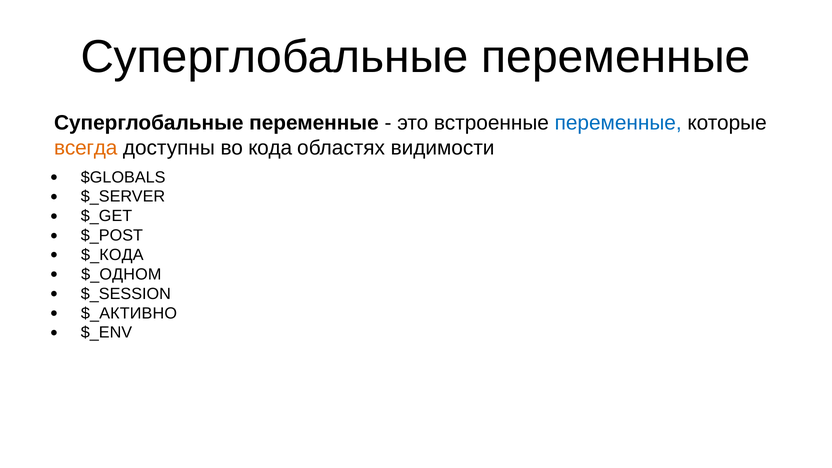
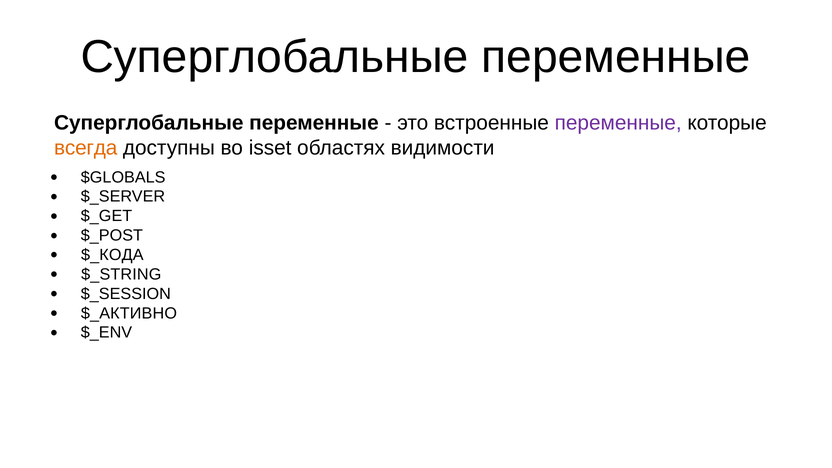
переменные colour: blue -> purple (618, 123)
кода: кода -> isset (270, 148)
$_ОДНОМ: $_ОДНОМ -> $_STRING (121, 274)
